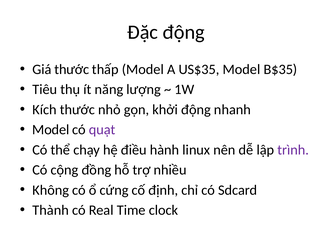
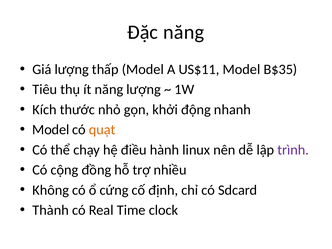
Đặc động: động -> năng (184, 32)
Giá thước: thước -> lượng (72, 69)
US$35: US$35 -> US$11 (199, 69)
quạt colour: purple -> orange (102, 130)
